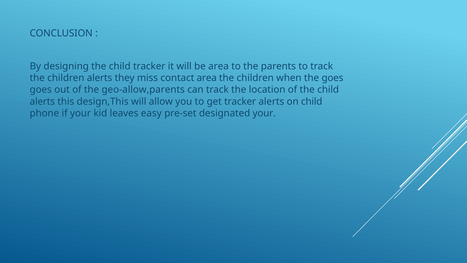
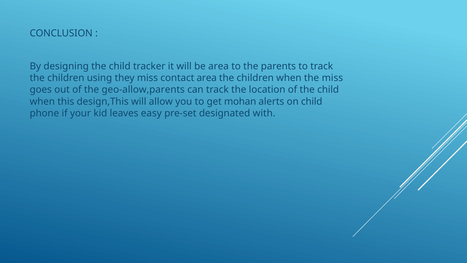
children alerts: alerts -> using (99, 78)
the goes: goes -> miss (332, 78)
alerts: alerts -> when (42, 101)
get tracker: tracker -> mohan (240, 101)
designated your: your -> with (264, 113)
